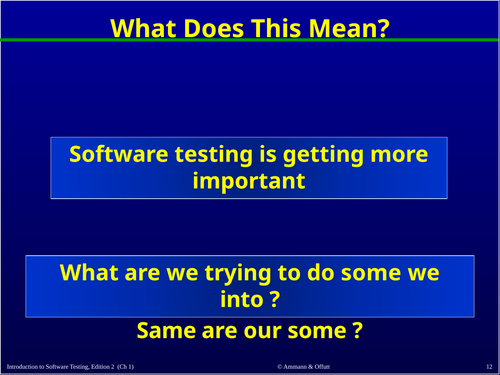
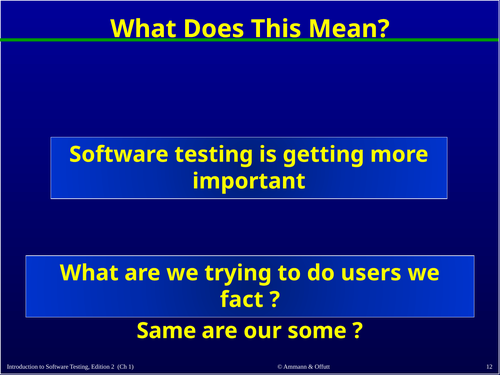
do some: some -> users (371, 273)
into: into -> fact (242, 300)
